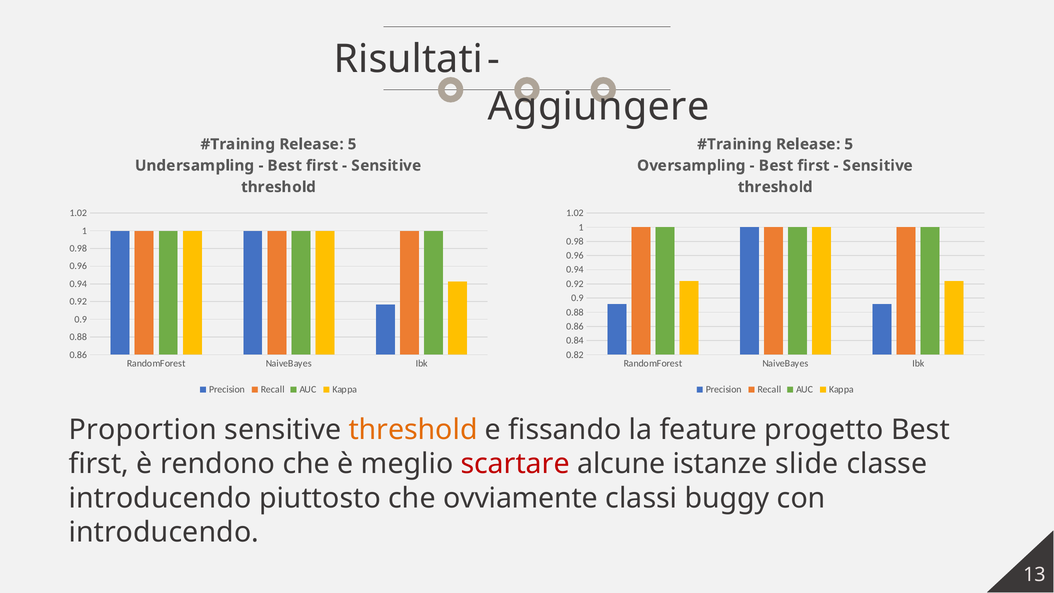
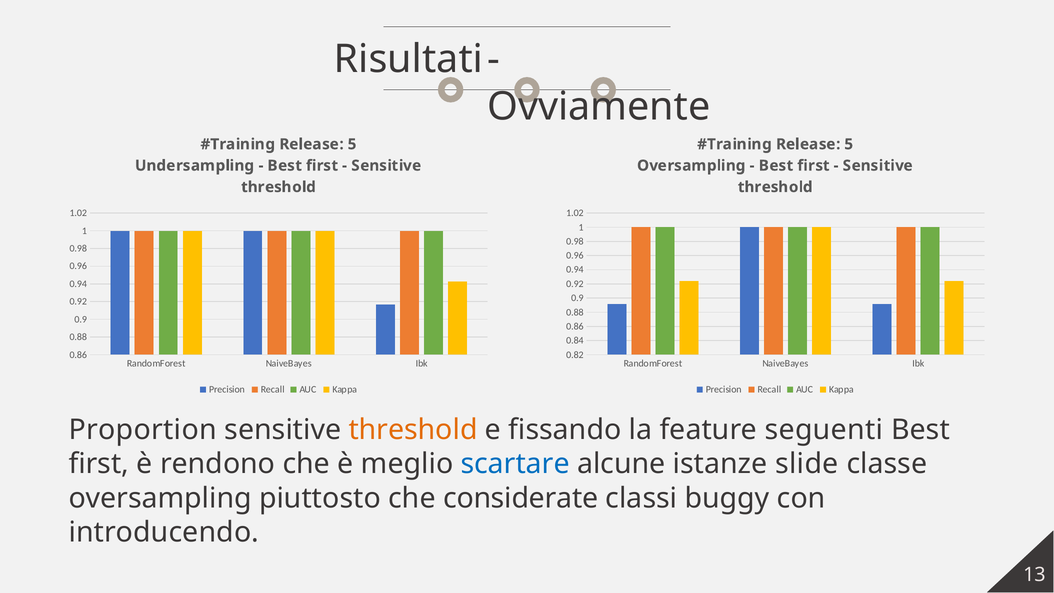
Aggiungere: Aggiungere -> Ovviamente (599, 106)
progetto: progetto -> seguenti (824, 430)
scartare colour: red -> blue (515, 464)
introducendo: introducendo -> oversampling (160, 498)
ovviamente: ovviamente -> considerate (521, 498)
